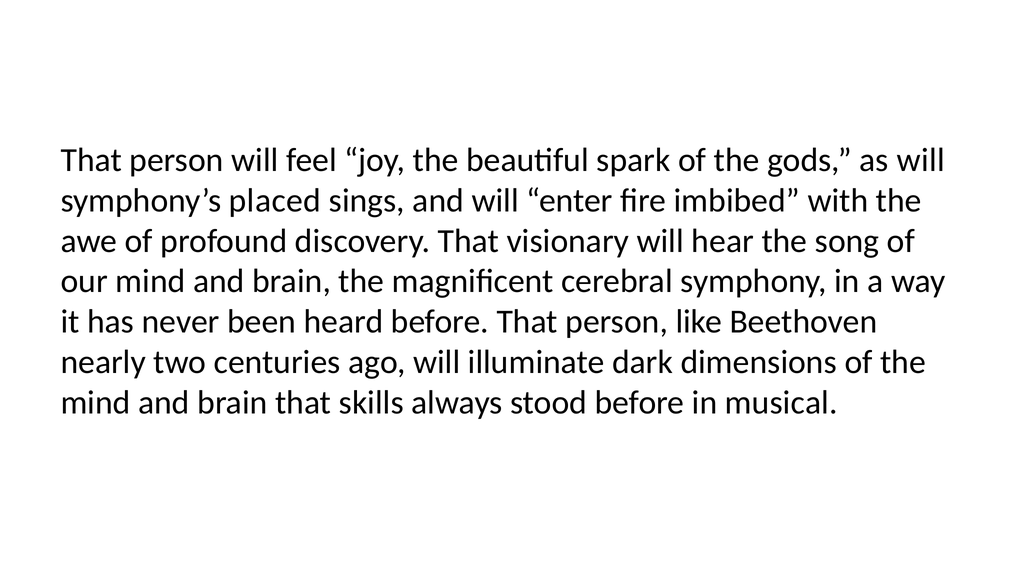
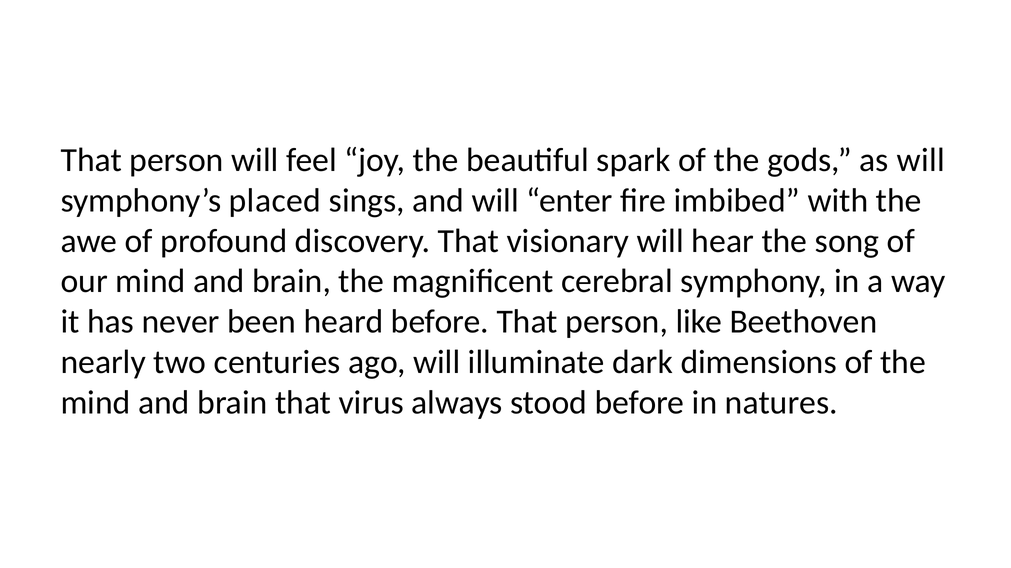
skills: skills -> virus (371, 403)
musical: musical -> natures (781, 403)
